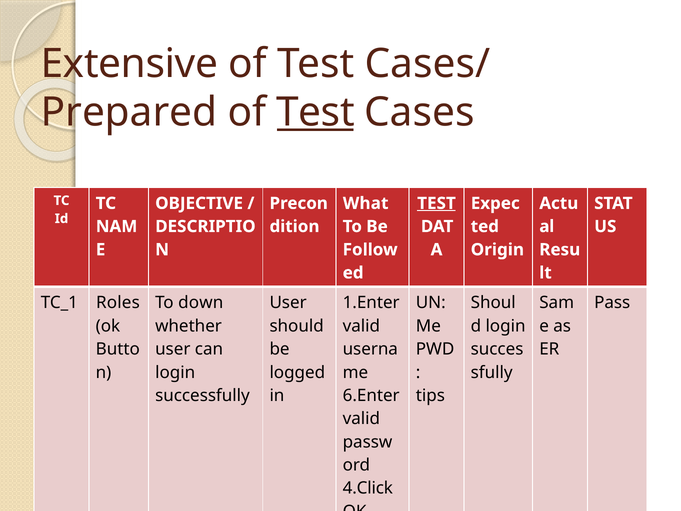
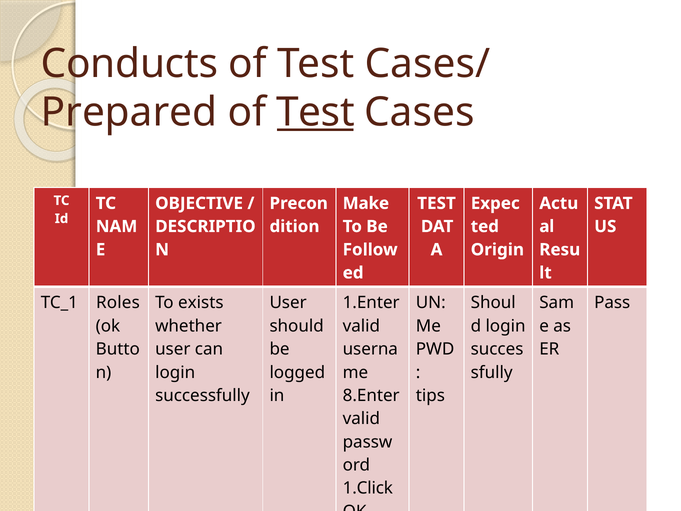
Extensive: Extensive -> Conducts (129, 64)
What: What -> Make (366, 203)
TEST underline: present -> none (436, 203)
down: down -> exists (201, 303)
6.Enter: 6.Enter -> 8.Enter (371, 395)
4.Click: 4.Click -> 1.Click (368, 488)
